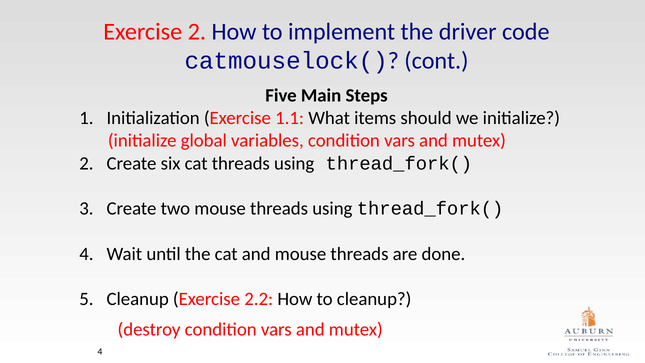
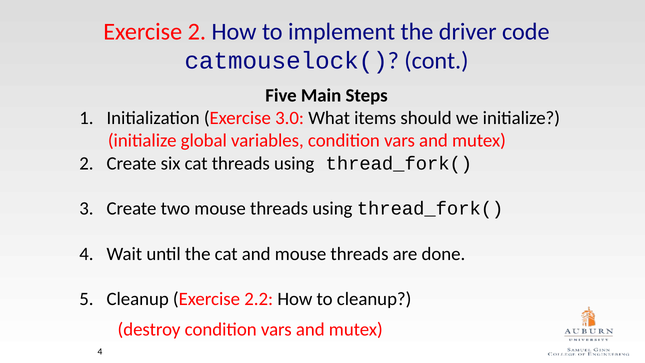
1.1: 1.1 -> 3.0 (290, 118)
